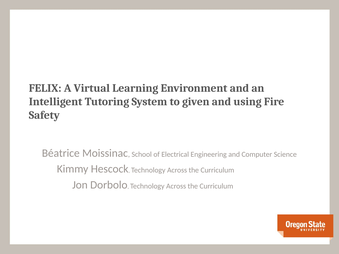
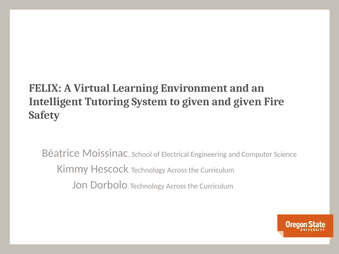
and using: using -> given (248, 102)
